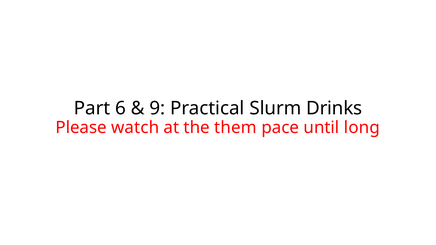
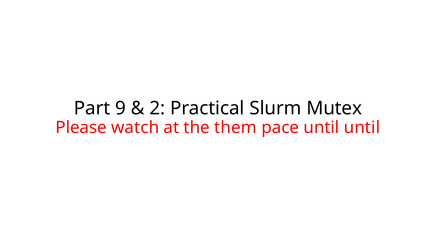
6: 6 -> 9 (121, 108)
9: 9 -> 2 (157, 108)
Drinks: Drinks -> Mutex (334, 108)
until long: long -> until (362, 128)
